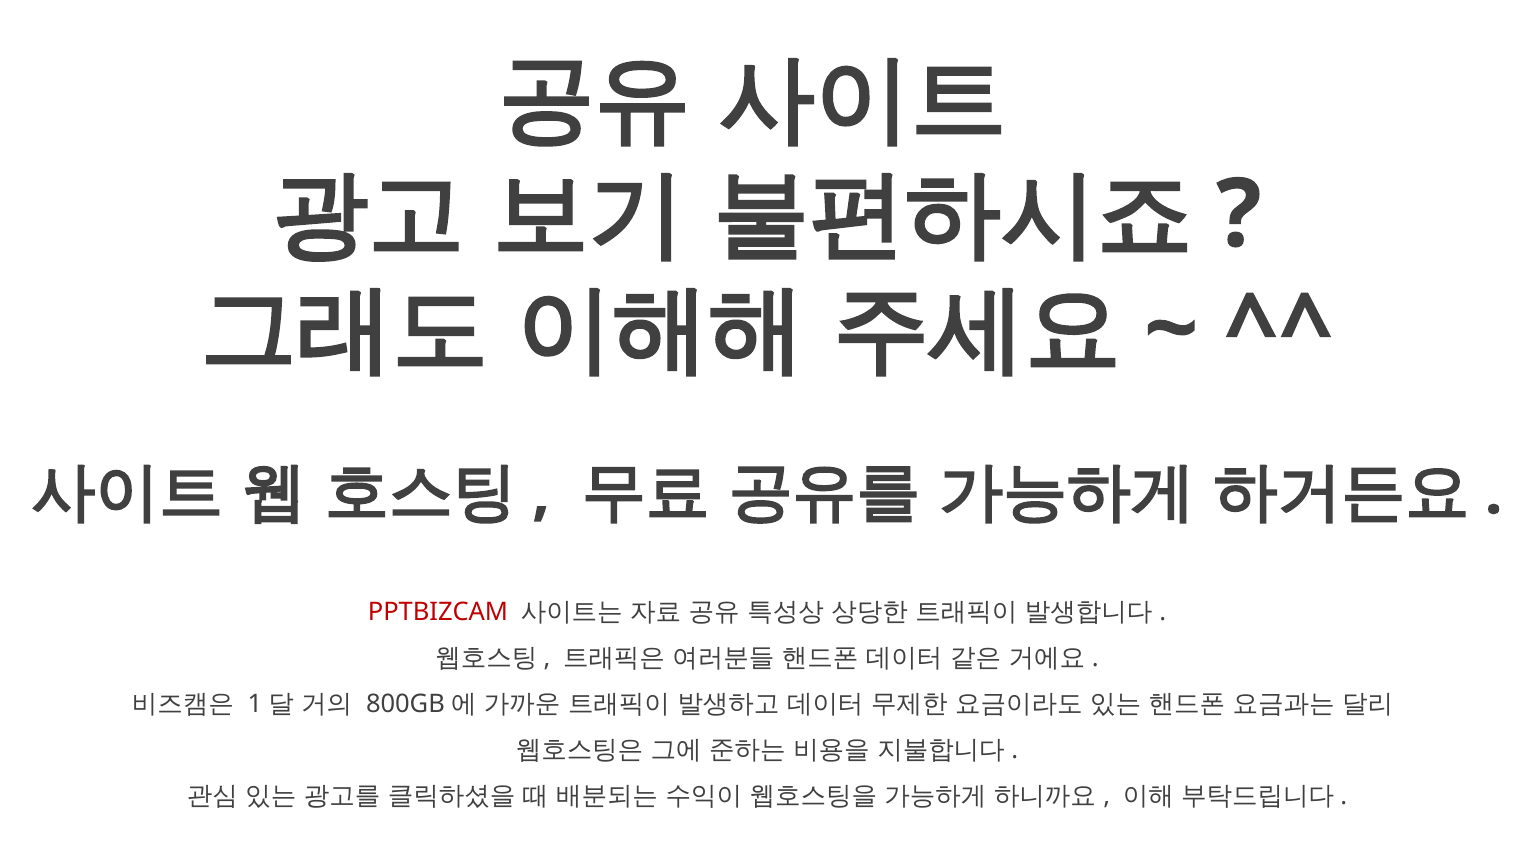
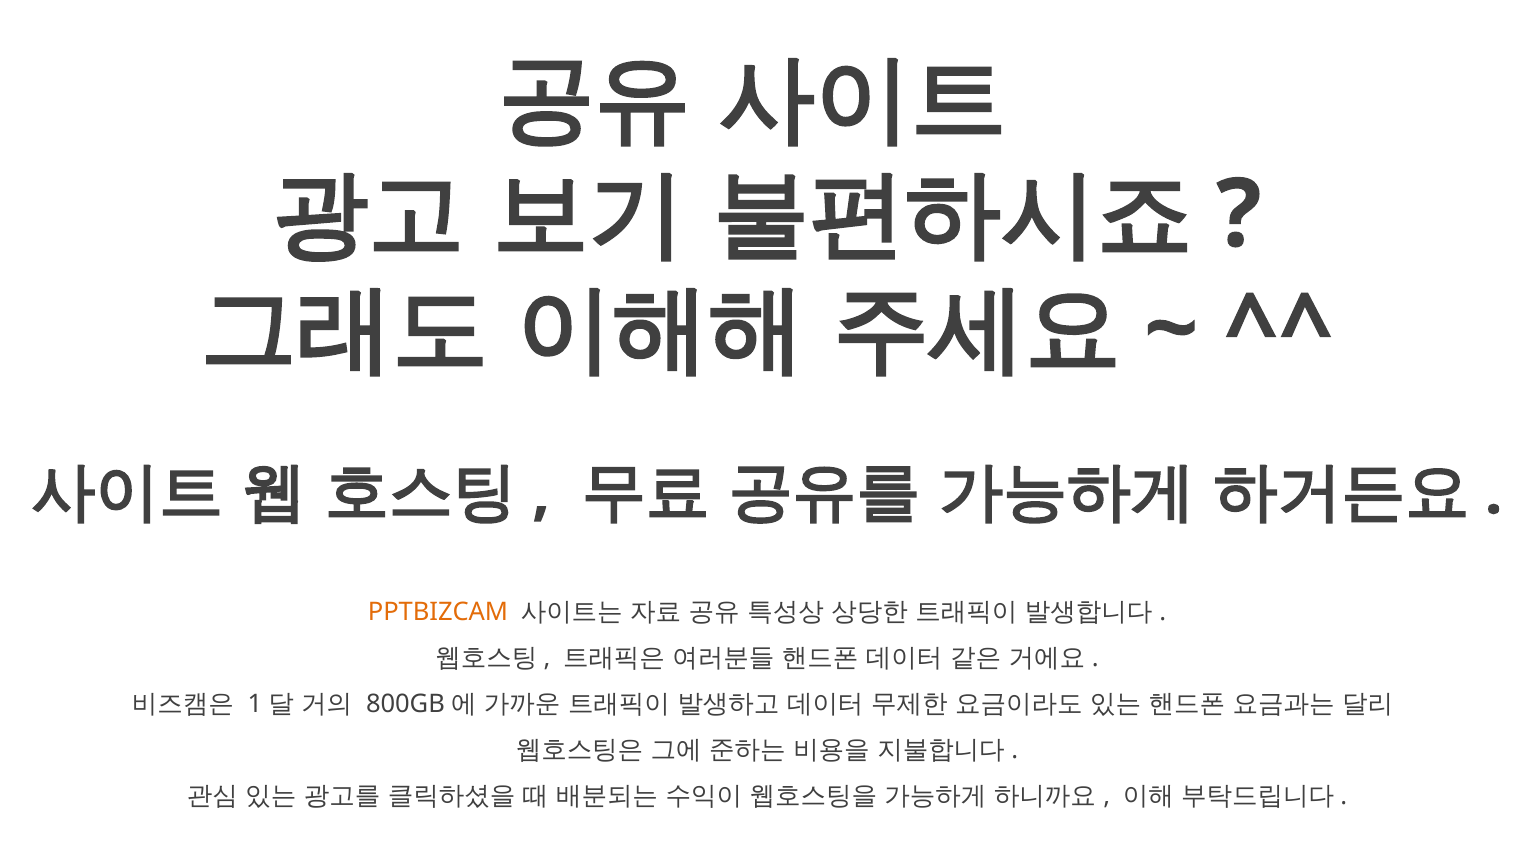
PPTBIZCAM colour: red -> orange (438, 612)
